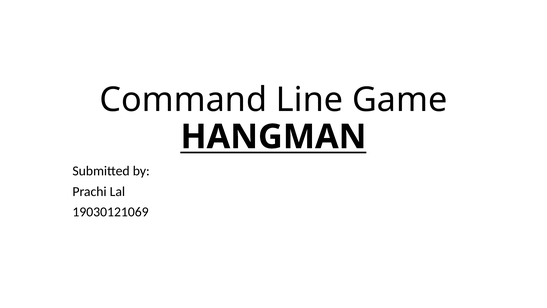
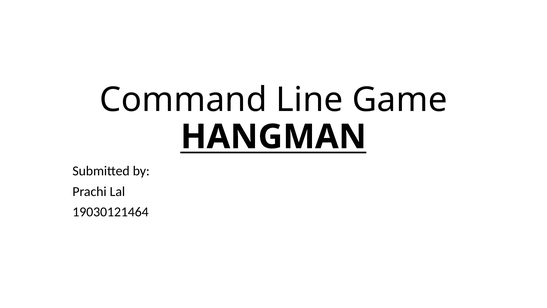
19030121069: 19030121069 -> 19030121464 (111, 212)
